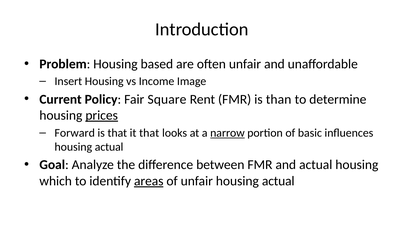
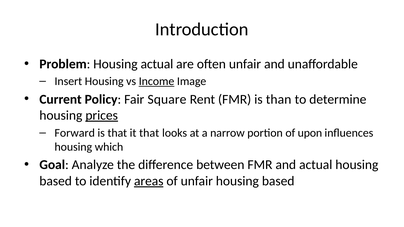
Housing based: based -> actual (157, 64)
Income underline: none -> present (157, 81)
narrow underline: present -> none (227, 133)
basic: basic -> upon (310, 133)
actual: actual -> which (109, 147)
which: which -> based (56, 181)
unfair housing actual: actual -> based (278, 181)
